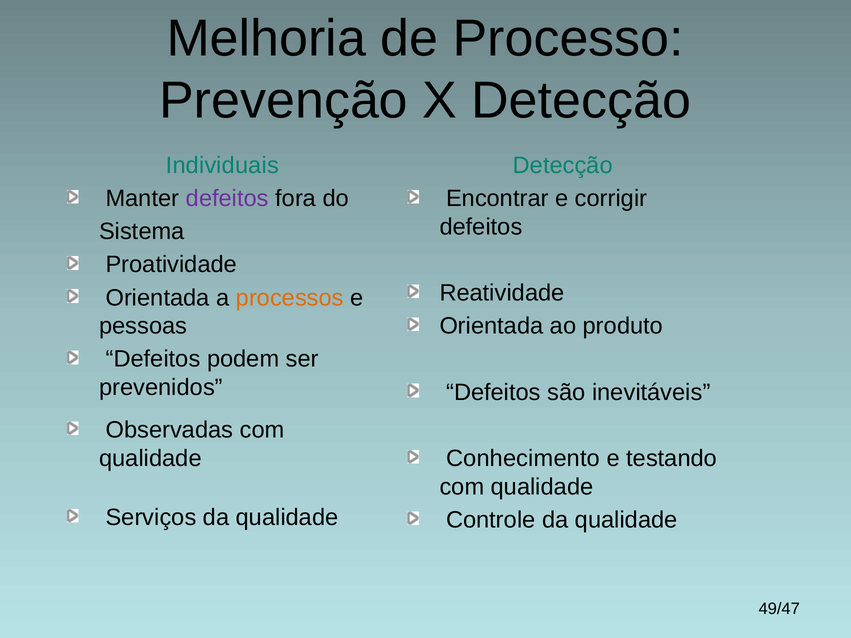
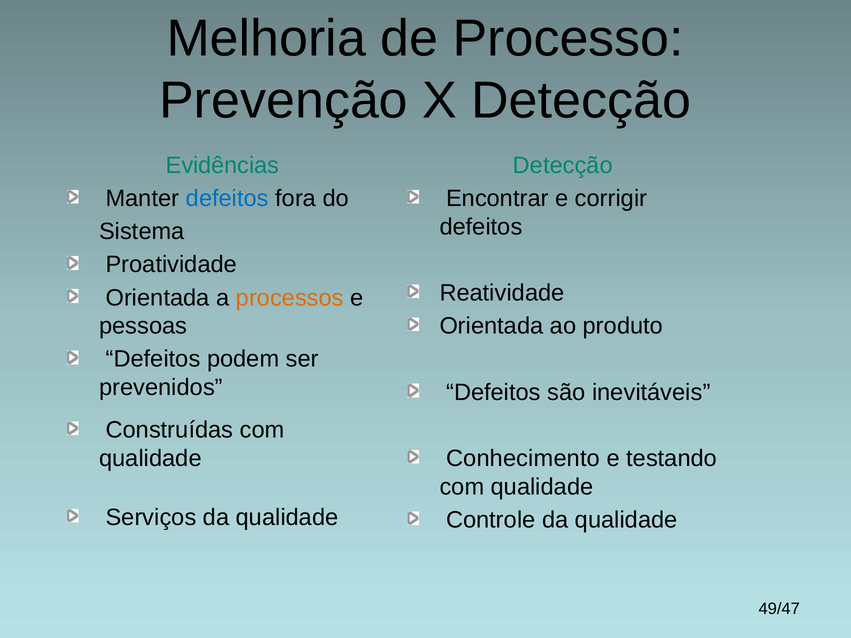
Individuais: Individuais -> Evidências (223, 165)
defeitos colour: purple -> blue (227, 199)
Observadas: Observadas -> Construídas (169, 430)
